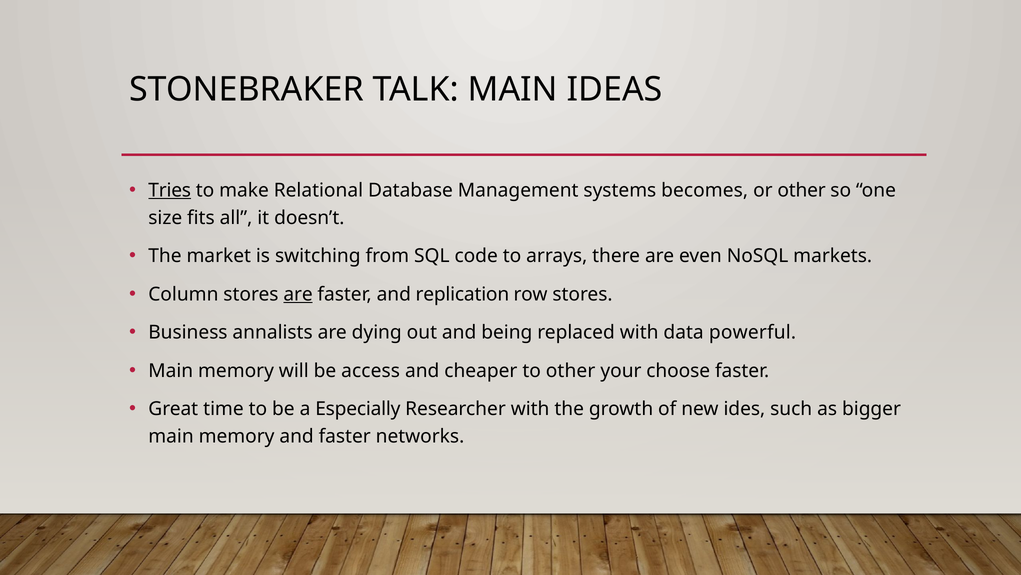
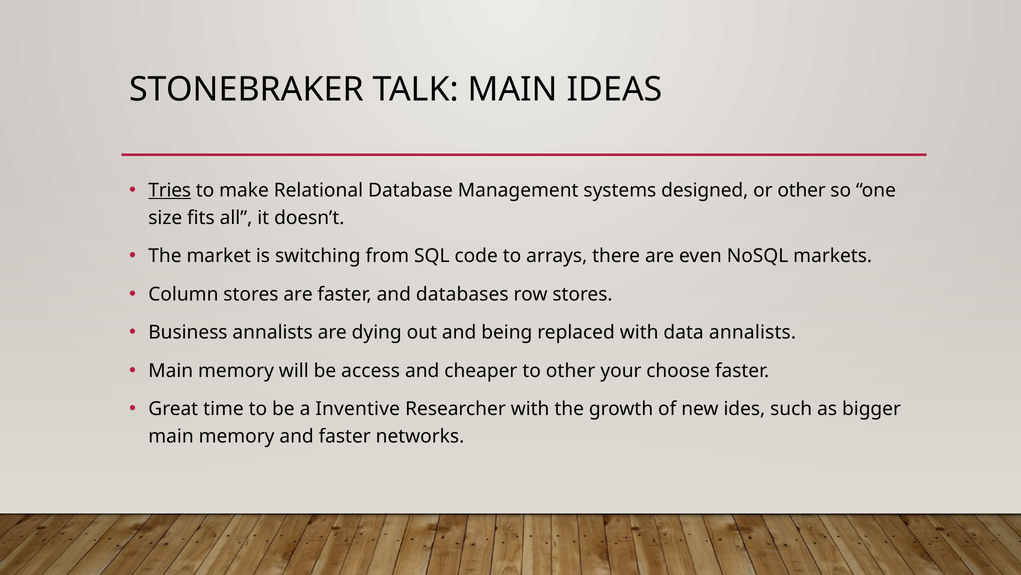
becomes: becomes -> designed (705, 190)
are underline: present -> none (298, 294)
replication: replication -> databases (462, 294)
data powerful: powerful -> annalists (753, 332)
Especially: Especially -> Inventive (358, 409)
